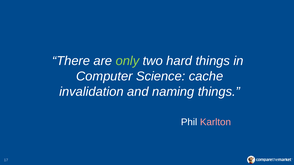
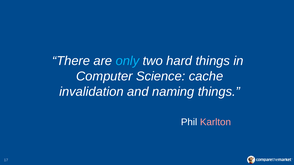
only colour: light green -> light blue (127, 61)
